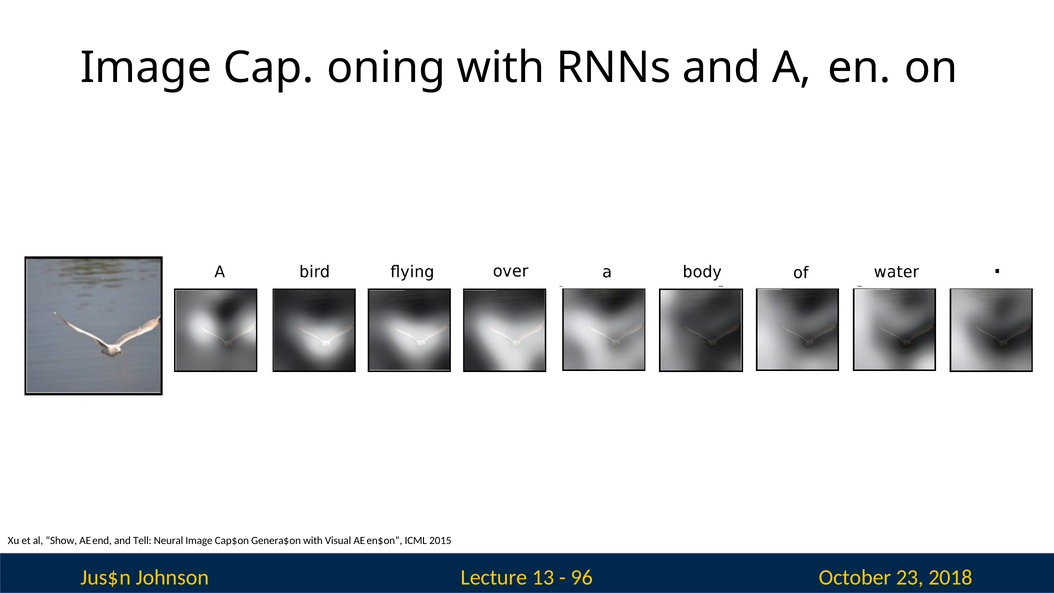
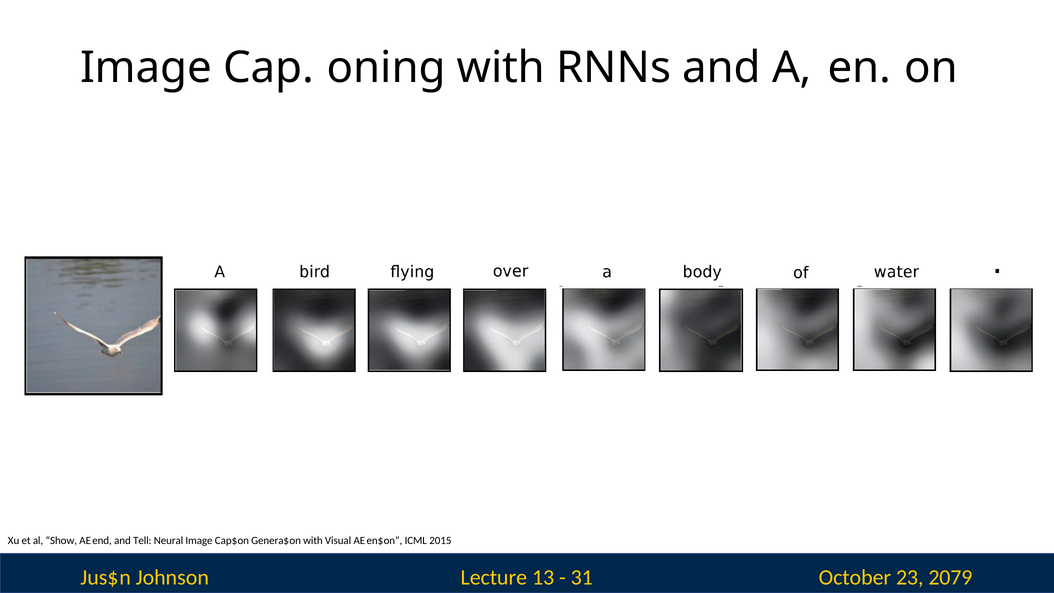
2018: 2018 -> 2079 (950, 577)
96: 96 -> 31 (582, 577)
